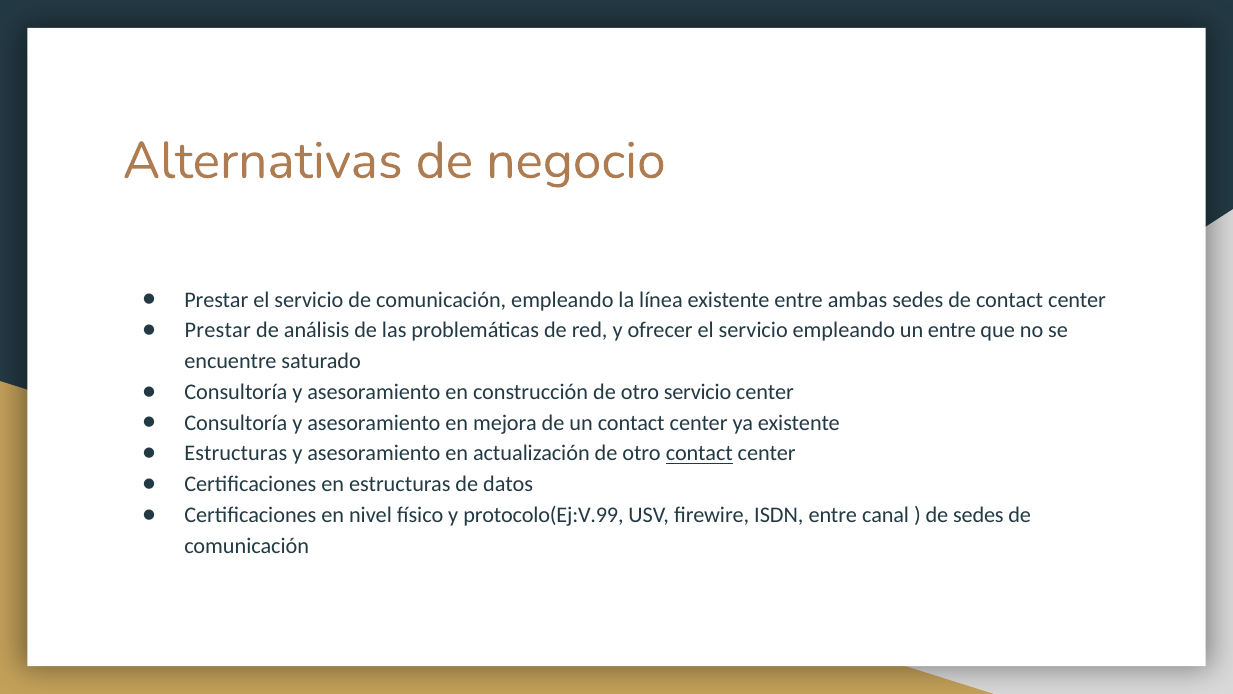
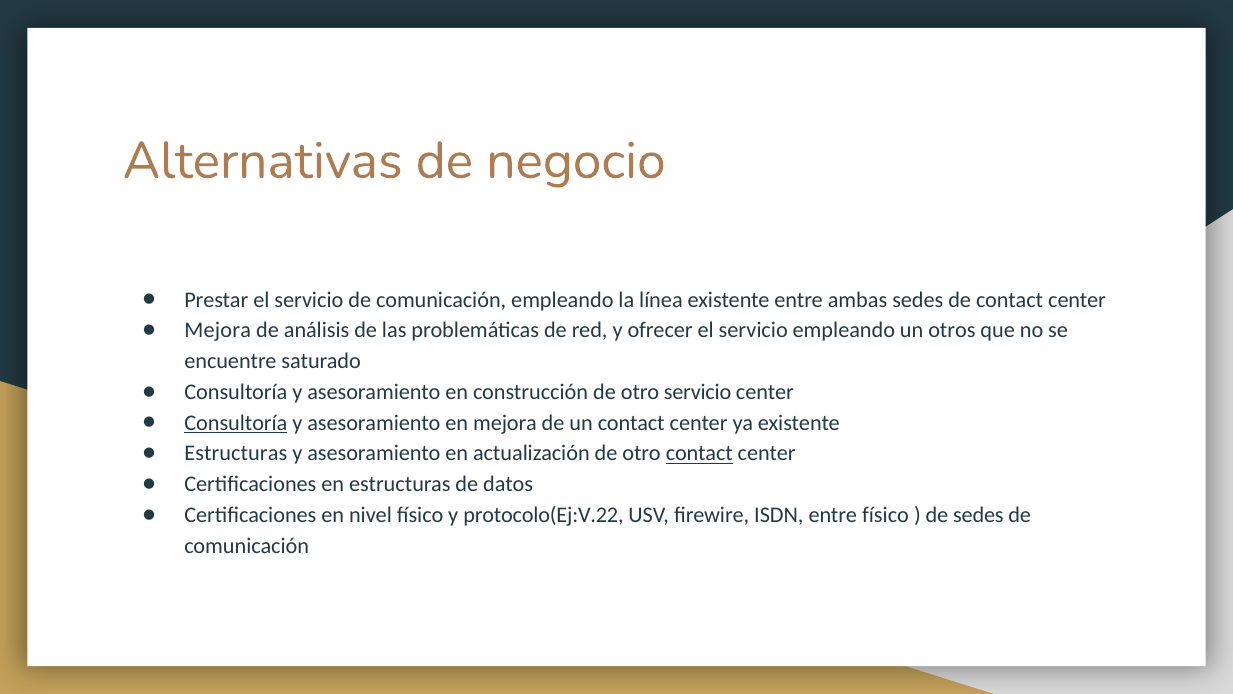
Prestar: Prestar -> Mejora (218, 330)
un entre: entre -> otros (952, 330)
Consultoría underline: none -> present (236, 423)
protocolo(Ej:V.99: protocolo(Ej:V.99 -> protocolo(Ej:V.22 (543, 515)
entre canal: canal -> físico (885, 515)
